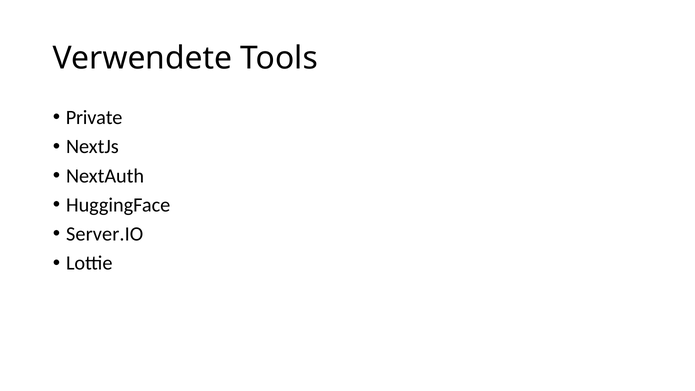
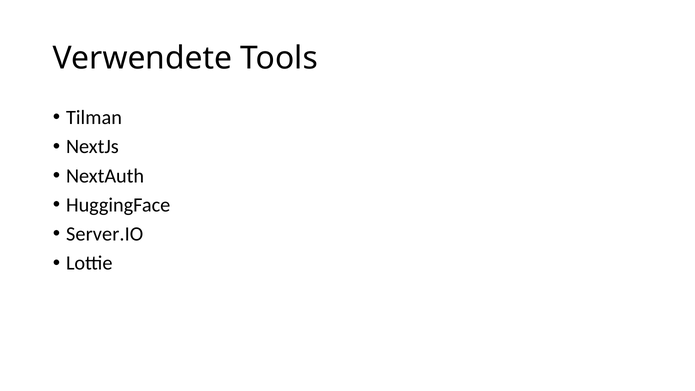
Private: Private -> Tilman (94, 118)
